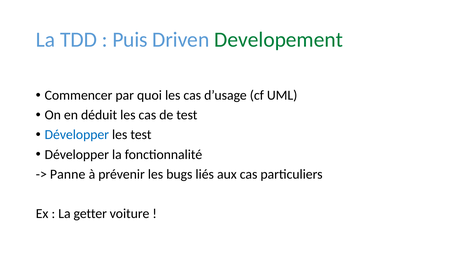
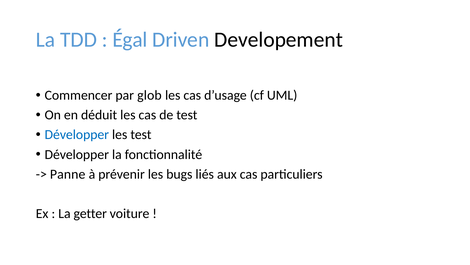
Puis: Puis -> Égal (130, 39)
Developement colour: green -> black (279, 39)
quoi: quoi -> glob (149, 95)
